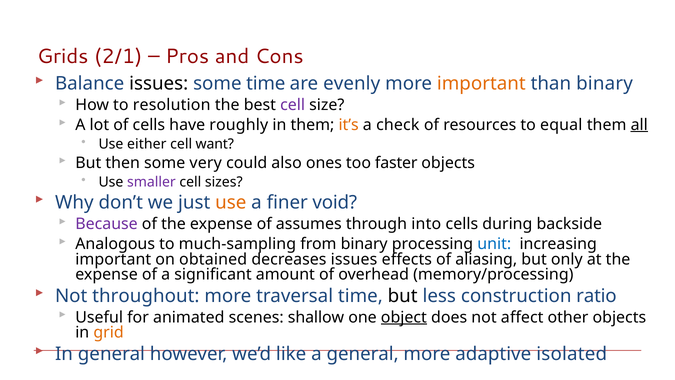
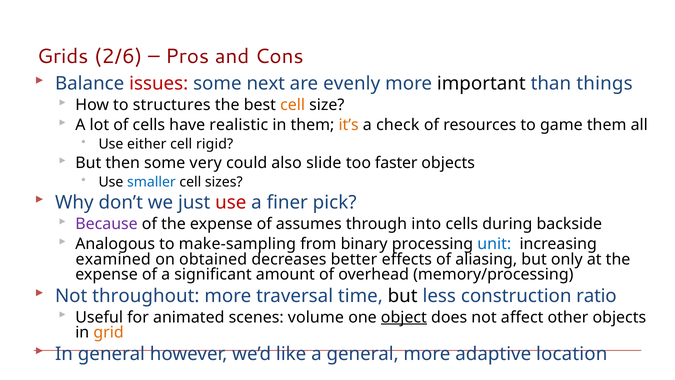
2/1: 2/1 -> 2/6 (118, 56)
issues colour: black -> red (159, 83)
some time: time -> next (266, 83)
important colour: orange -> black (481, 83)
than binary: binary -> things (605, 83)
resolution: resolution -> structures (172, 105)
cell colour: purple -> orange (293, 105)
roughly: roughly -> realistic (239, 125)
equal: equal -> game (561, 125)
all underline: present -> none (639, 125)
want: want -> rigid (215, 144)
ones: ones -> slide (324, 163)
smaller colour: purple -> blue (151, 182)
use colour: orange -> red (231, 202)
void: void -> pick (335, 202)
much-sampling: much-sampling -> make-sampling (237, 244)
important: important -> examined (113, 259)
decreases issues: issues -> better (354, 259)
shallow: shallow -> volume (316, 317)
isolated: isolated -> location (572, 354)
